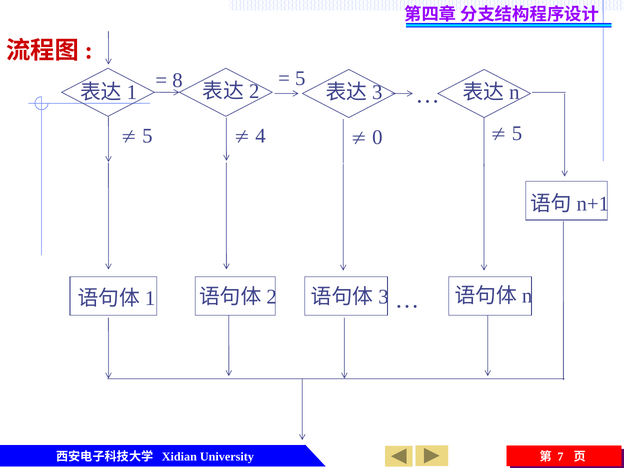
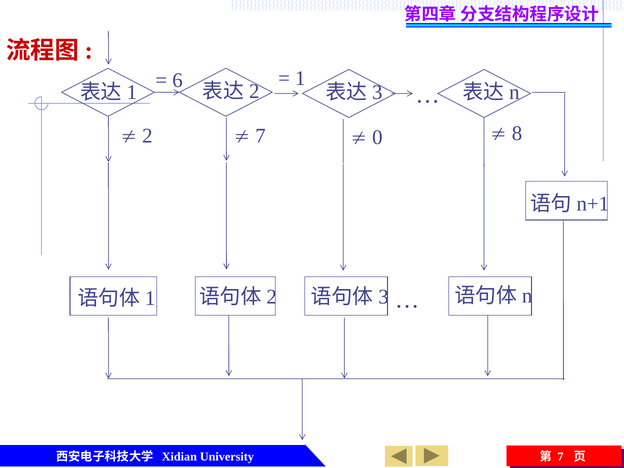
8: 8 -> 6 (177, 81)
5: 5 -> 1 (300, 78)
5: 5 -> 2 (147, 136)
4: 4 -> 7 (261, 136)
5: 5 -> 8 (517, 134)
